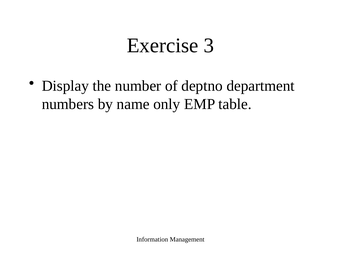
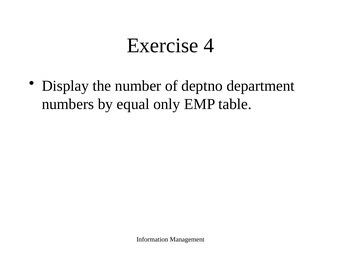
3: 3 -> 4 (209, 45)
name: name -> equal (133, 104)
